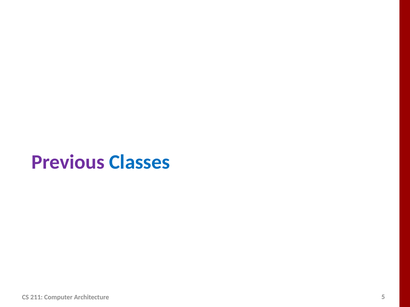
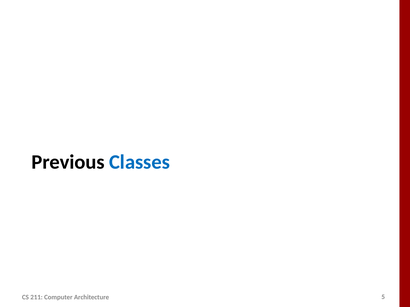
Previous colour: purple -> black (68, 162)
